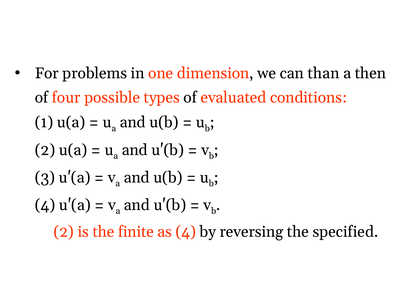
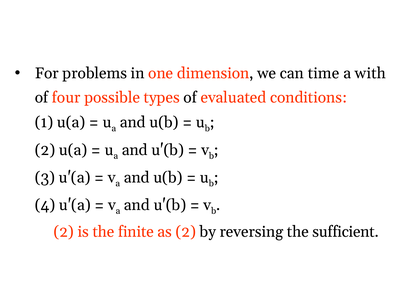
than: than -> time (324, 73)
then: then -> with (370, 73)
as 4: 4 -> 2 (186, 232)
specified: specified -> sufficient (346, 232)
